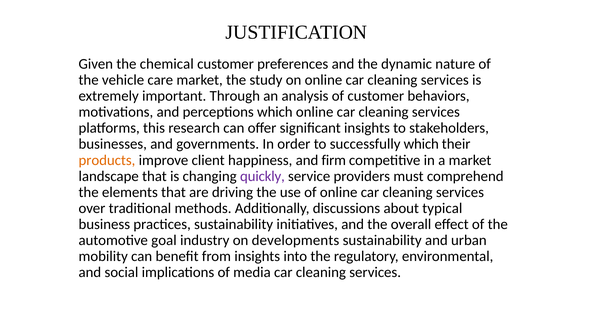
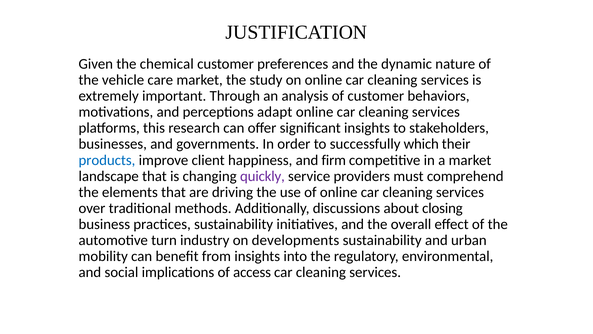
perceptions which: which -> adapt (275, 112)
products colour: orange -> blue (107, 160)
typical: typical -> closing (442, 208)
goal: goal -> turn (164, 240)
media: media -> access (252, 272)
